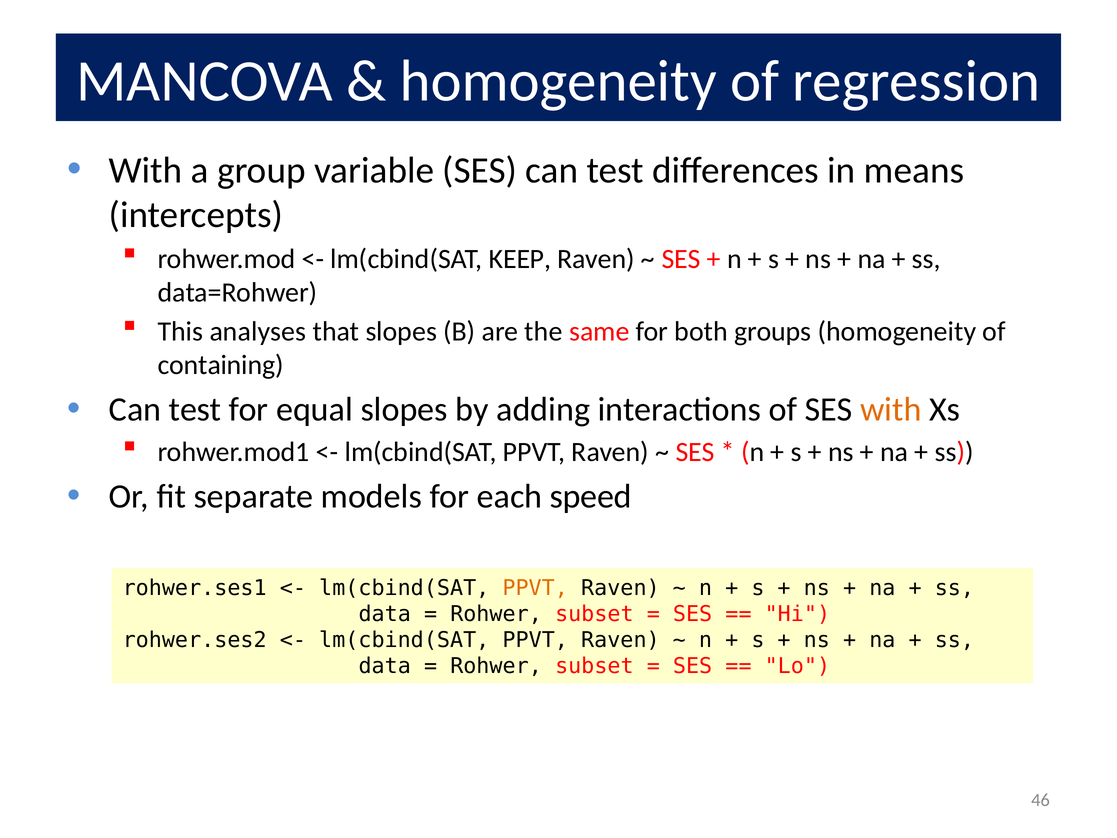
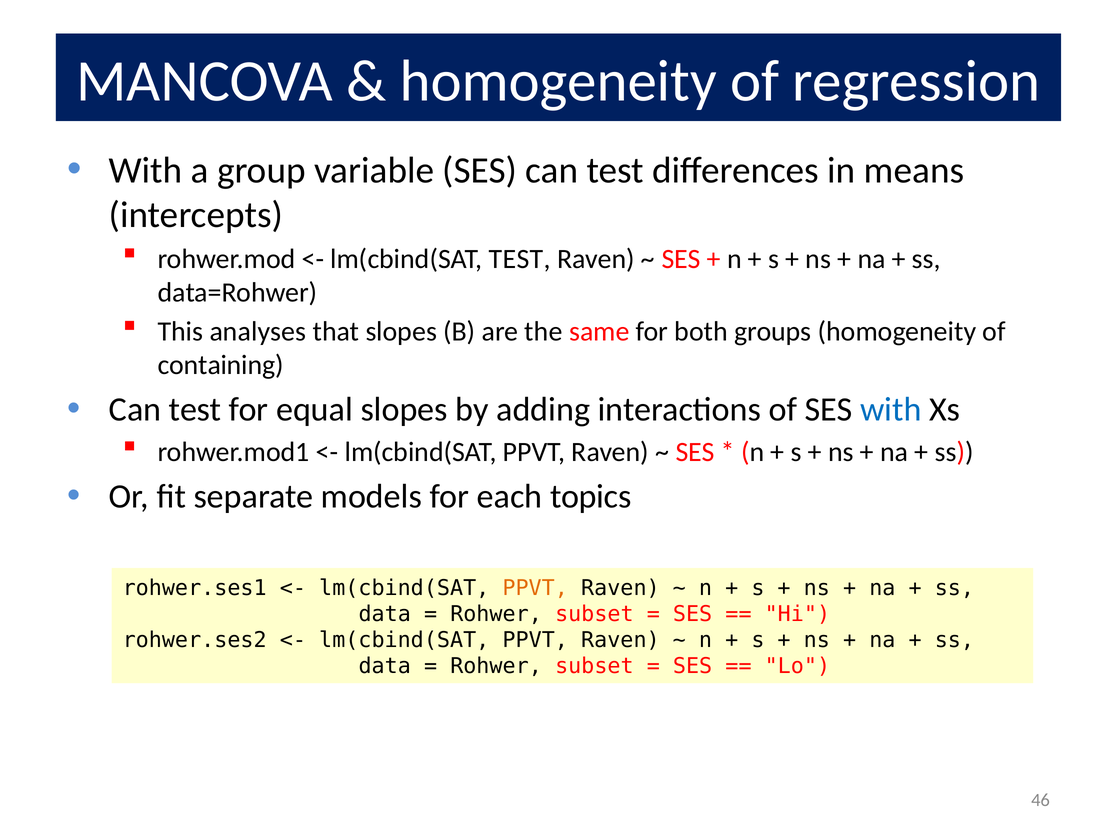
lm(cbind(SAT KEEP: KEEP -> TEST (520, 259)
with colour: orange -> blue (891, 409)
speed: speed -> topics (591, 496)
